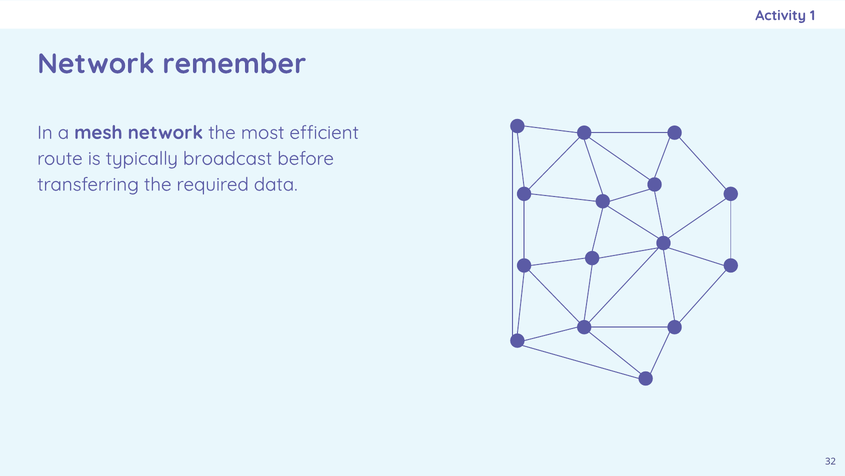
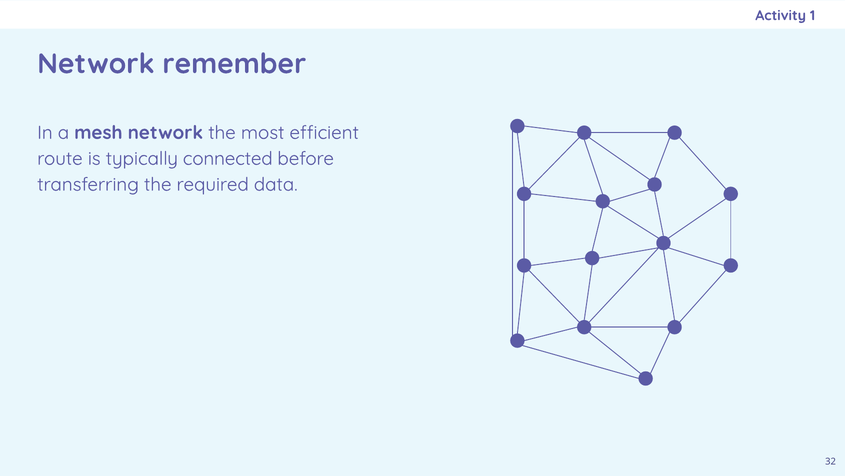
broadcast: broadcast -> connected (228, 158)
